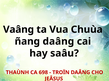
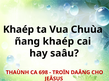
Vaâng: Vaâng -> Khaép (19, 30)
ñang daâng: daâng -> khaép (58, 42)
